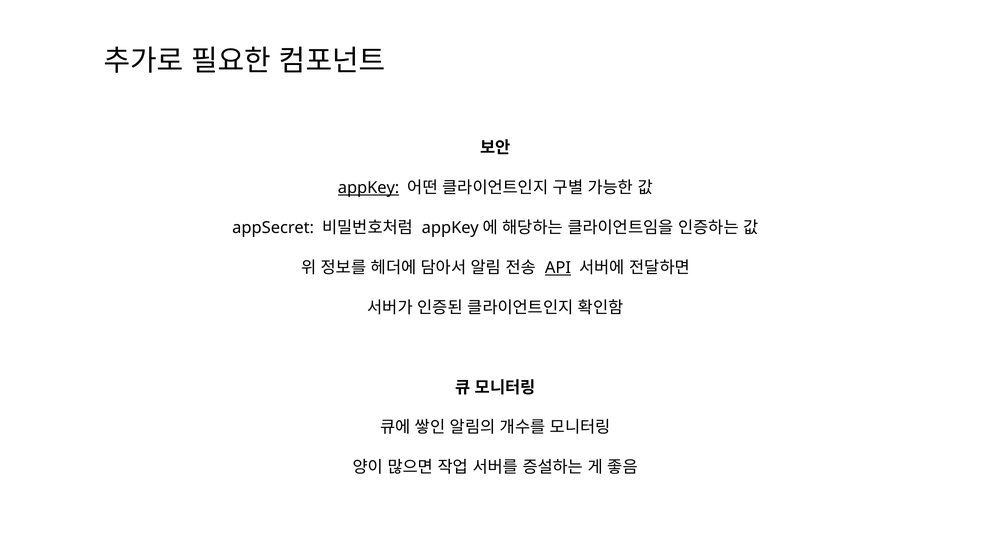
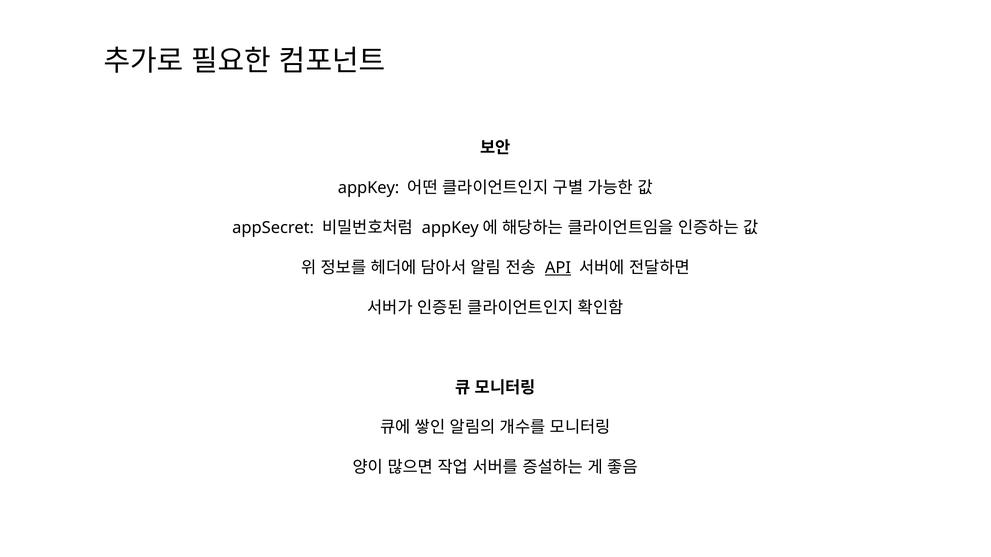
appKey underline: present -> none (369, 188)
